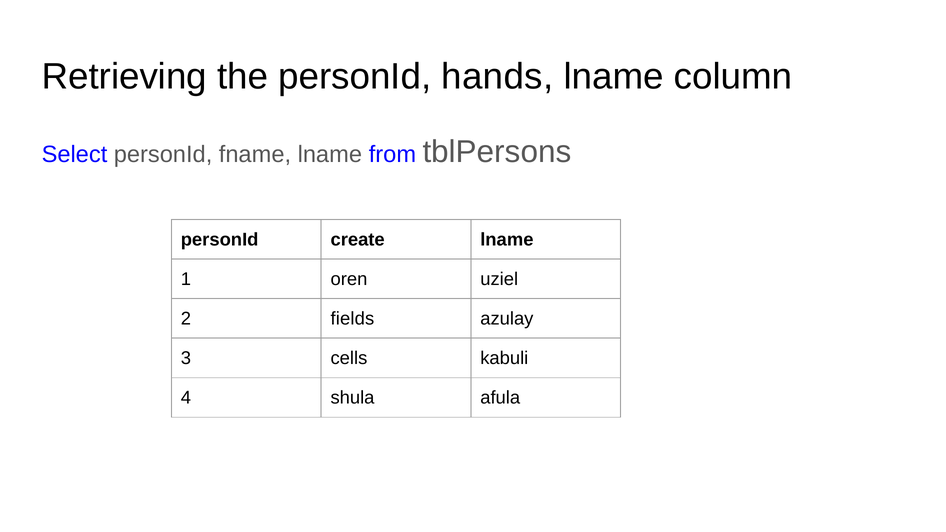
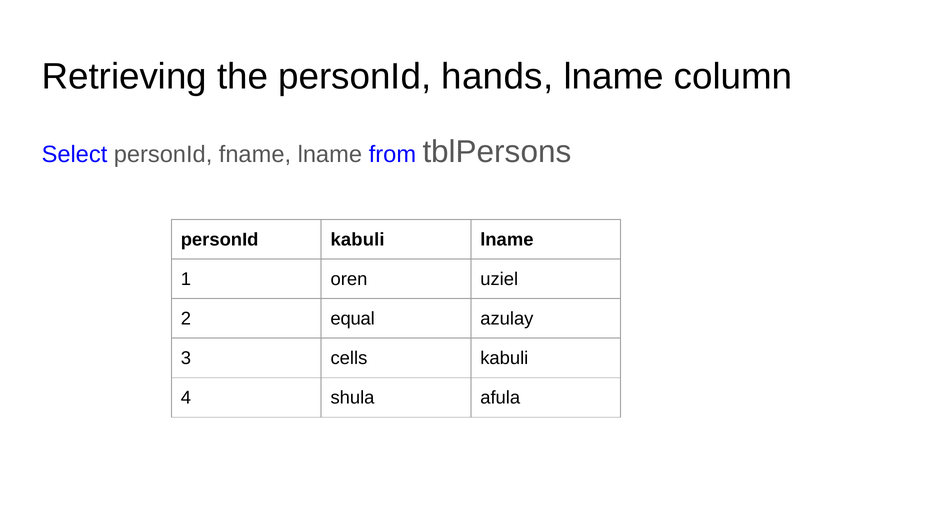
personId create: create -> kabuli (358, 240)
fields: fields -> equal (353, 319)
